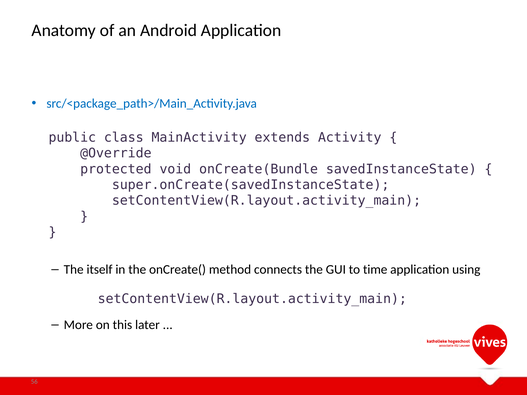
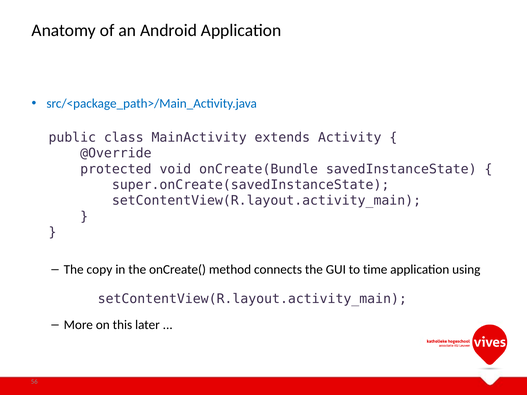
itself: itself -> copy (99, 270)
